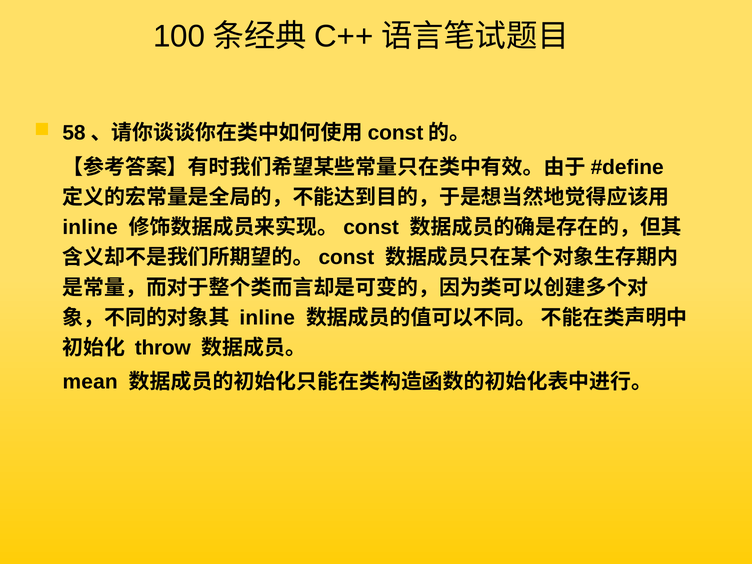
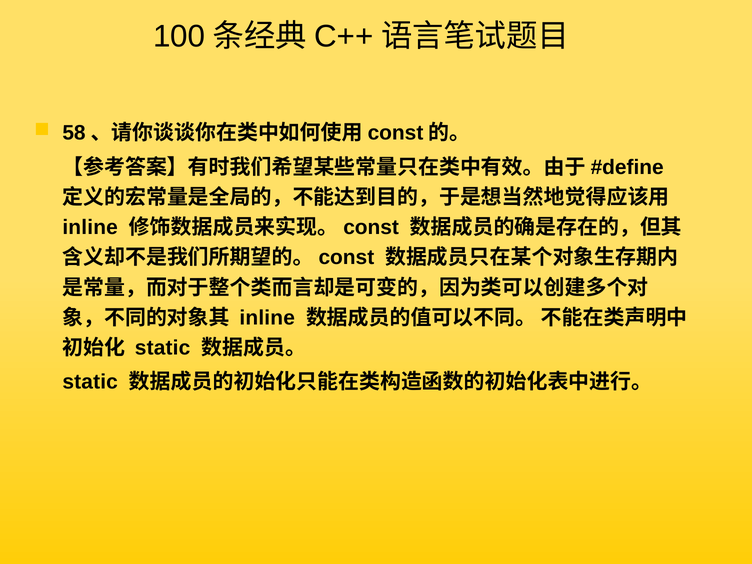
throw: throw -> static (163, 348)
mean: mean -> static (90, 382)
